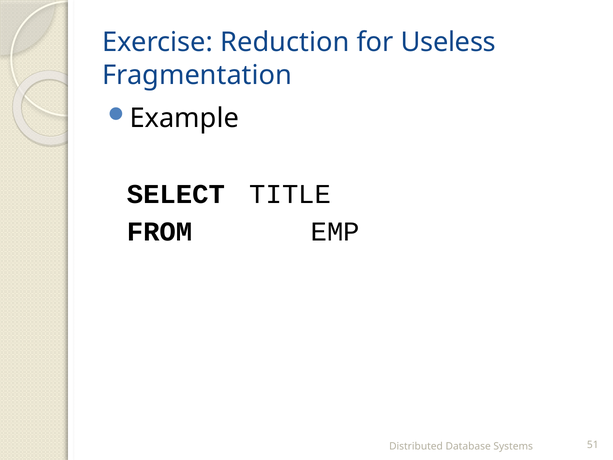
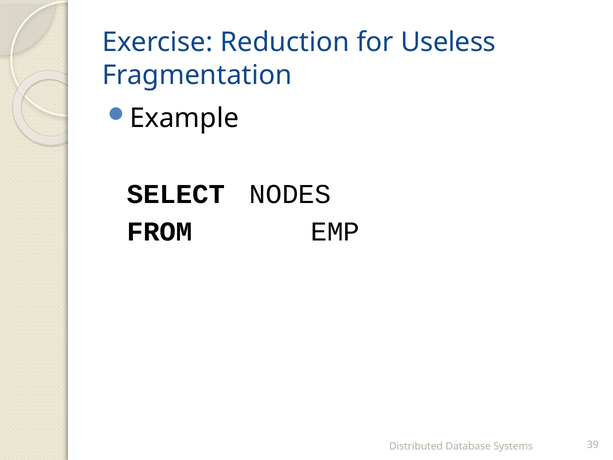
TITLE: TITLE -> NODES (290, 194)
51: 51 -> 39 (593, 444)
